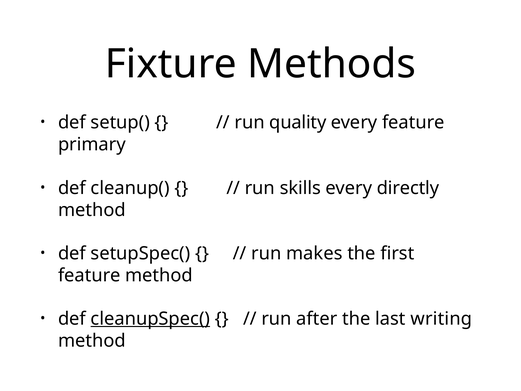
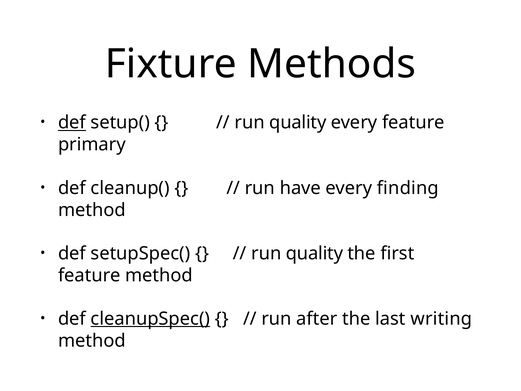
def underline: none -> present (72, 123)
skills: skills -> have (300, 188)
directly: directly -> finding (408, 188)
makes: makes -> quality (314, 253)
